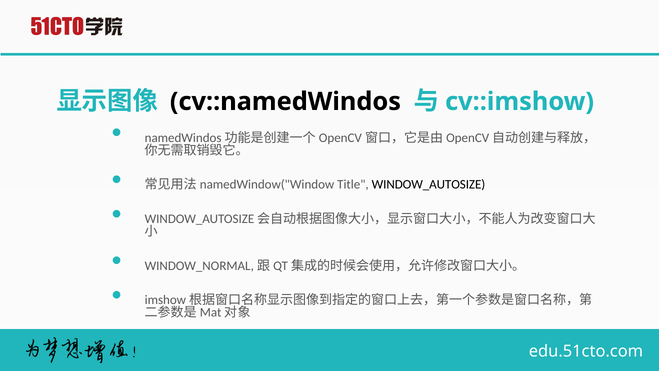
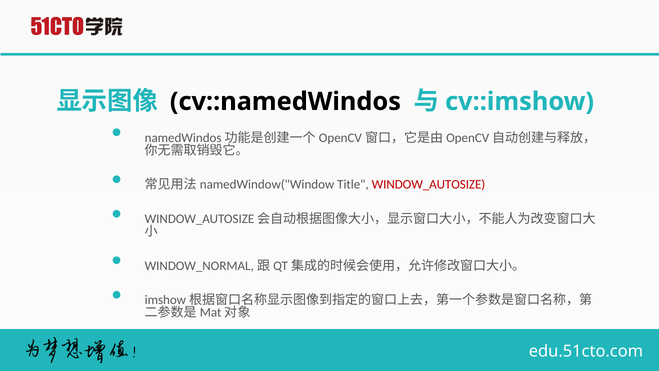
WINDOW_AUTOSIZE colour: black -> red (428, 184)
